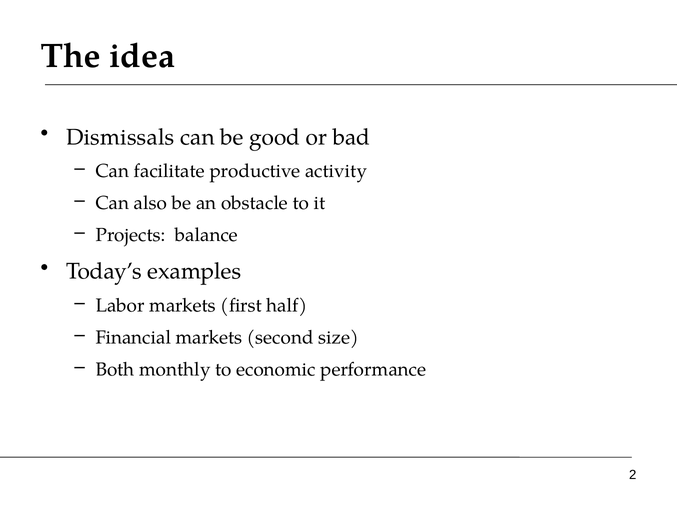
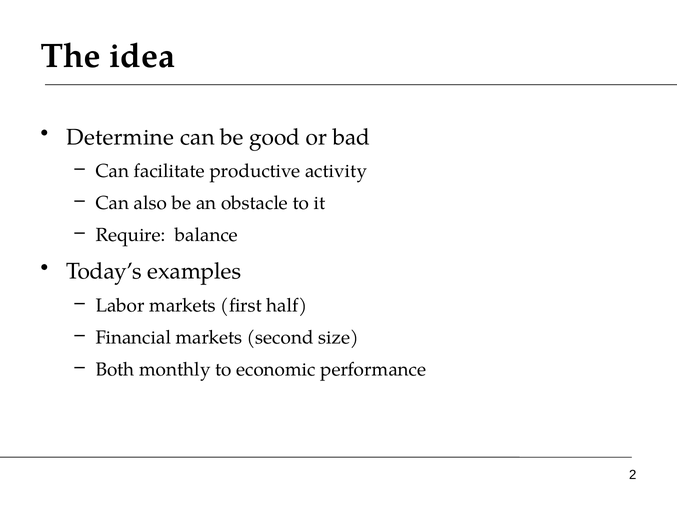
Dismissals: Dismissals -> Determine (120, 137)
Projects: Projects -> Require (131, 235)
